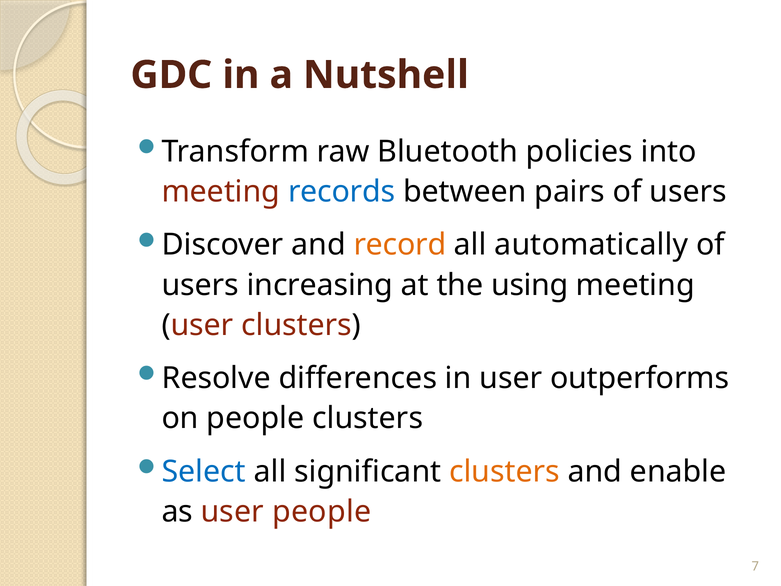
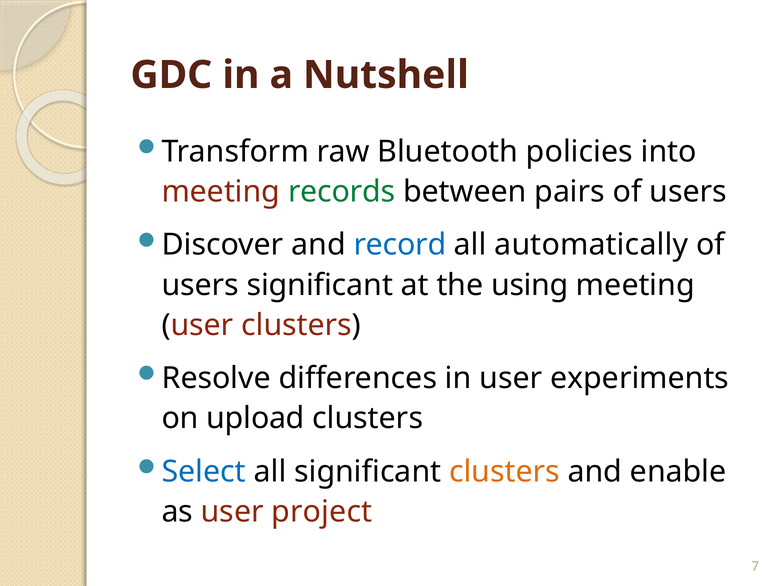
records colour: blue -> green (342, 192)
record colour: orange -> blue (400, 245)
users increasing: increasing -> significant (320, 285)
outperforms: outperforms -> experiments (640, 378)
on people: people -> upload (256, 418)
user people: people -> project (322, 511)
